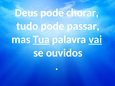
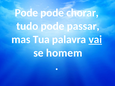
Deus: Deus -> Pode (26, 13)
Tua underline: present -> none (41, 40)
ouvidos: ouvidos -> homem (64, 53)
